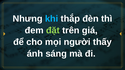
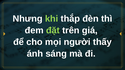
khi colour: light blue -> light green (52, 19)
